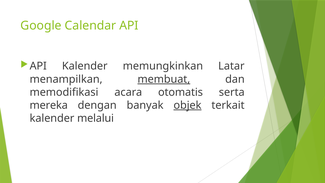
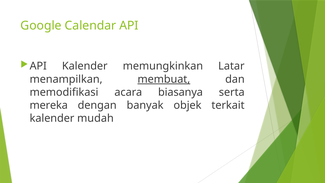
otomatis: otomatis -> biasanya (180, 92)
objek underline: present -> none (187, 105)
melalui: melalui -> mudah (95, 118)
